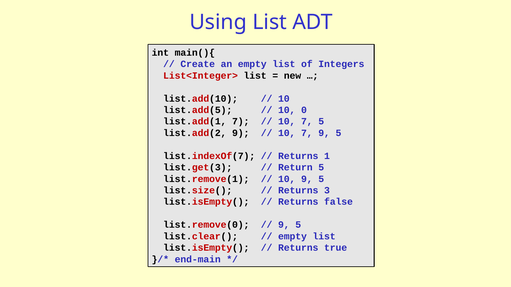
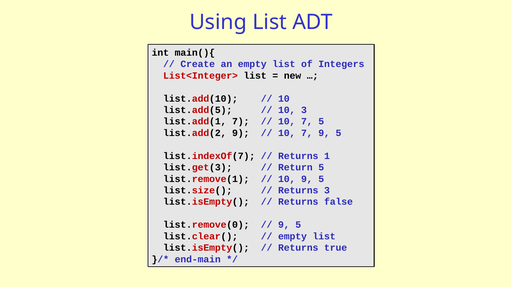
10 0: 0 -> 3 (304, 110)
